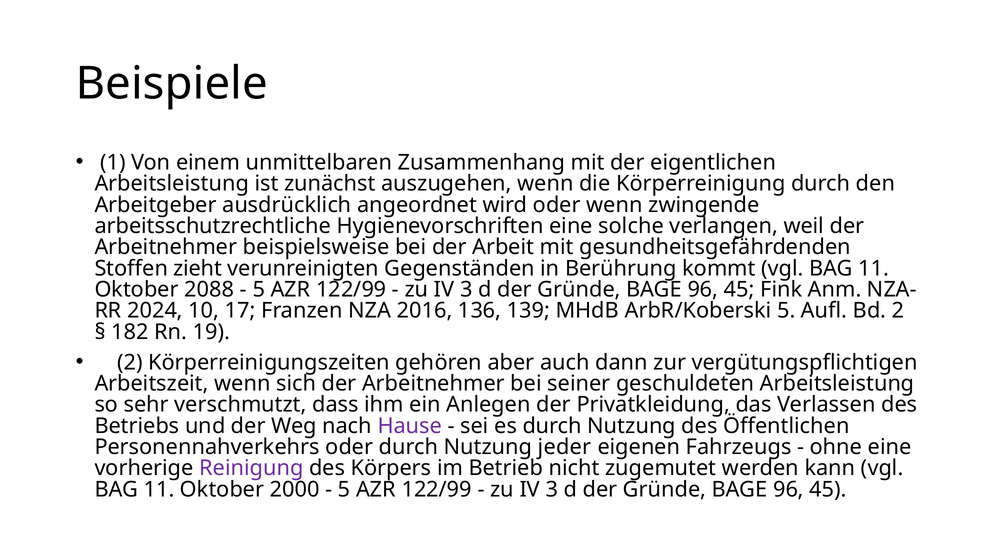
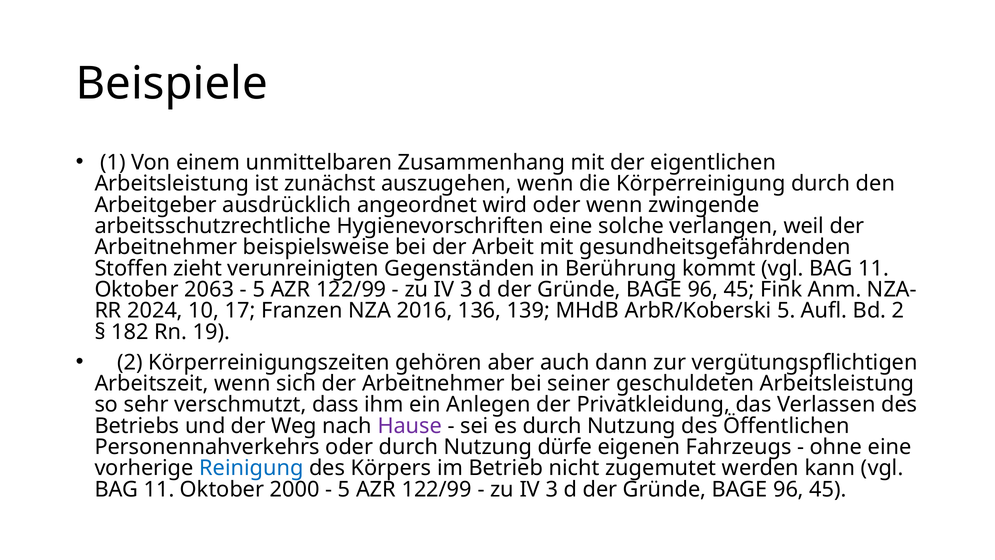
2088: 2088 -> 2063 (209, 289)
jeder: jeder -> dürfe (565, 447)
Reinigung colour: purple -> blue (251, 468)
